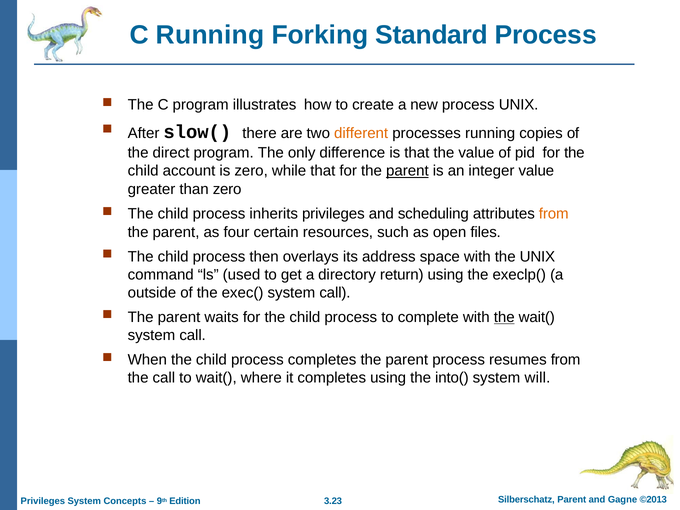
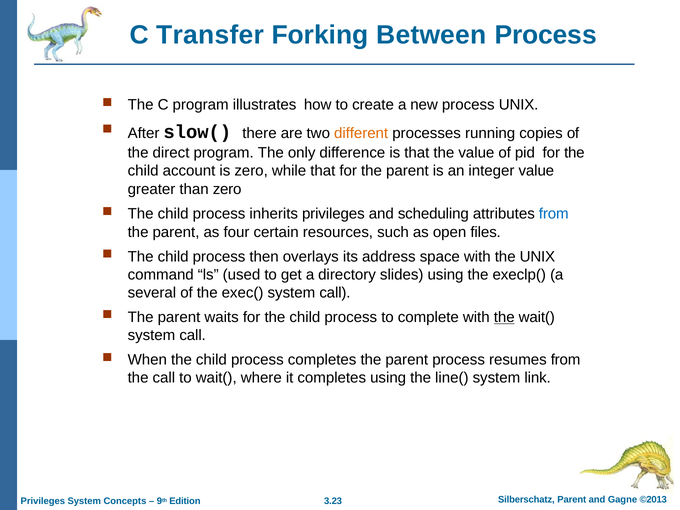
C Running: Running -> Transfer (210, 35)
Standard: Standard -> Between (431, 35)
parent underline: present -> none (407, 171)
from colour: orange -> blue (554, 214)
return: return -> slides (402, 275)
outside: outside -> several (152, 293)
into(: into( -> line( (452, 378)
will: will -> link (538, 378)
